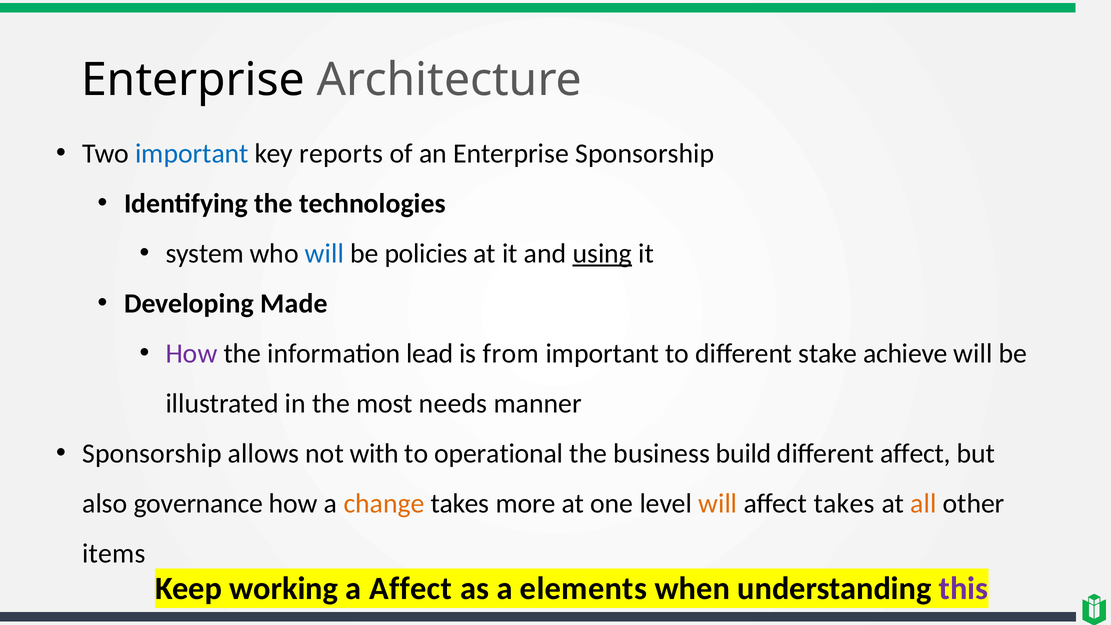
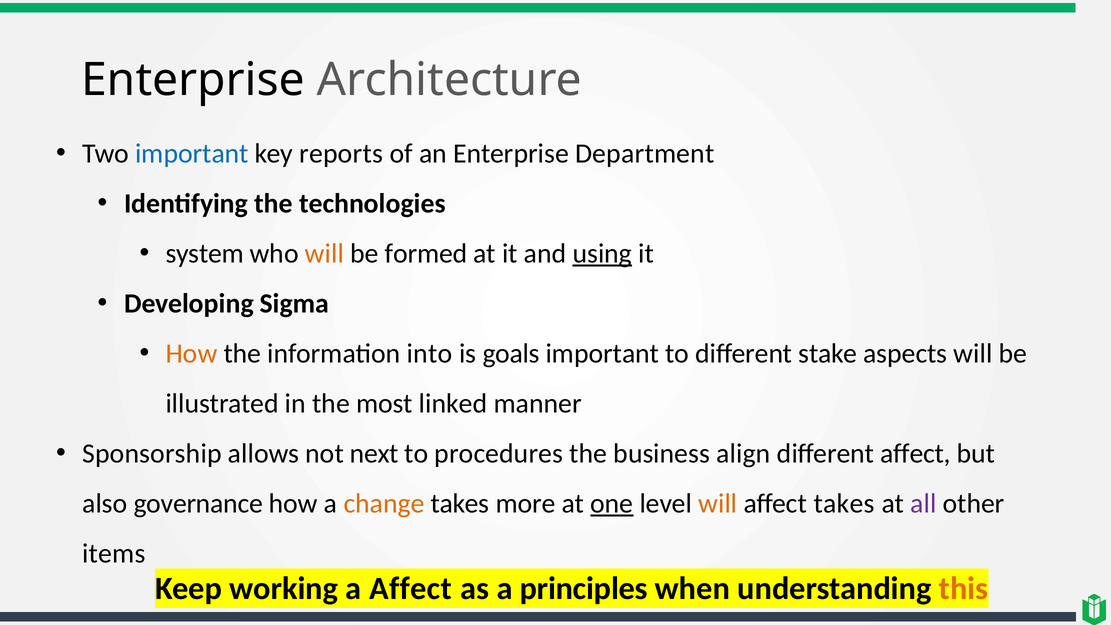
Enterprise Sponsorship: Sponsorship -> Department (645, 154)
will colour: blue -> orange (324, 254)
policies: policies -> formed (426, 254)
Made: Made -> Sigma (294, 304)
How colour: purple -> orange (192, 354)
lead: lead -> into (430, 354)
from: from -> goals (511, 354)
achieve: achieve -> aspects (905, 354)
needs: needs -> linked (453, 404)
with: with -> next (374, 454)
operational: operational -> procedures (499, 454)
build: build -> align (743, 454)
one underline: none -> present (612, 504)
all colour: orange -> purple (923, 504)
elements: elements -> principles (584, 588)
this colour: purple -> orange (964, 588)
